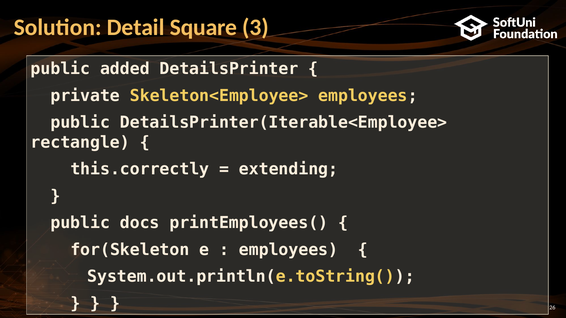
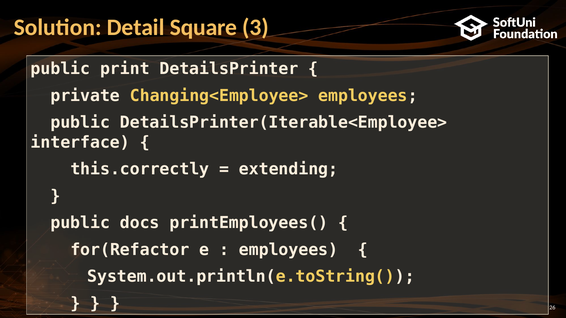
added: added -> print (125, 69)
Skeleton<Employee>: Skeleton<Employee> -> Changing<Employee> (219, 96)
rectangle: rectangle -> interface (80, 142)
for(Skeleton: for(Skeleton -> for(Refactor (130, 250)
